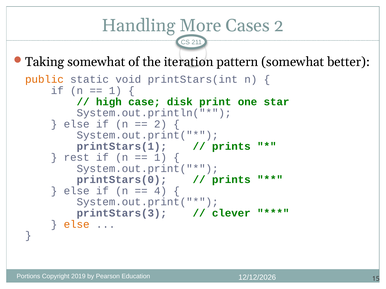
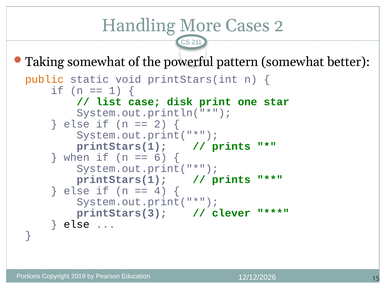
iteration: iteration -> powerful (189, 62)
high: high -> list (109, 102)
rest: rest -> when (77, 158)
1: 1 -> 6 (160, 158)
printStars(0: printStars(0 -> printStars(1 (122, 180)
else colour: orange -> black (77, 225)
